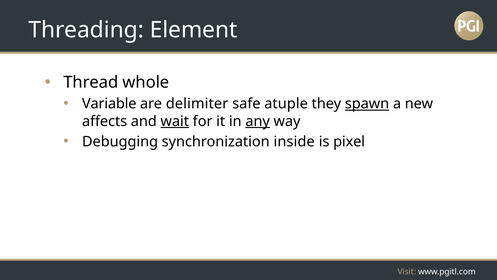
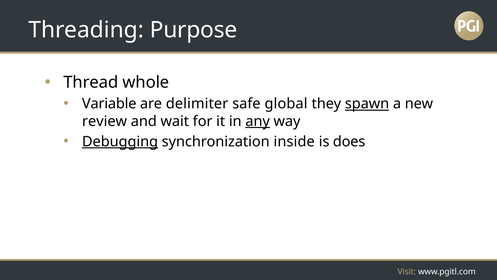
Element: Element -> Purpose (194, 30)
atuple: atuple -> global (286, 104)
affects: affects -> review (105, 121)
wait underline: present -> none (175, 121)
Debugging underline: none -> present (120, 141)
pixel: pixel -> does (349, 141)
